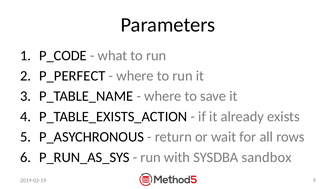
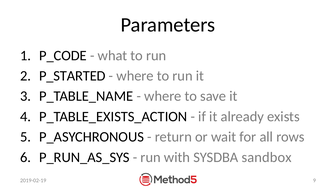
P_PERFECT: P_PERFECT -> P_STARTED (72, 76)
